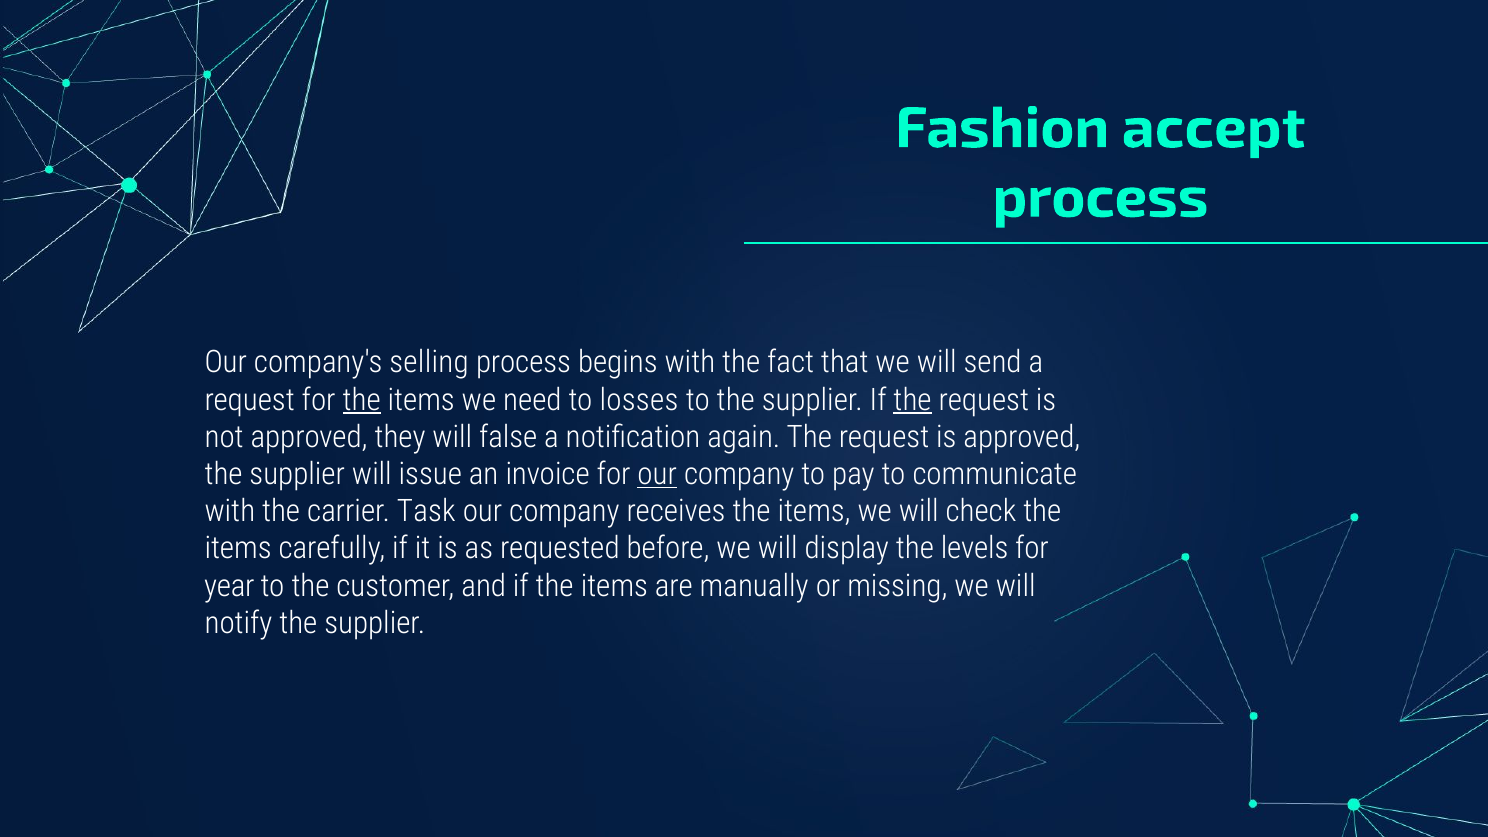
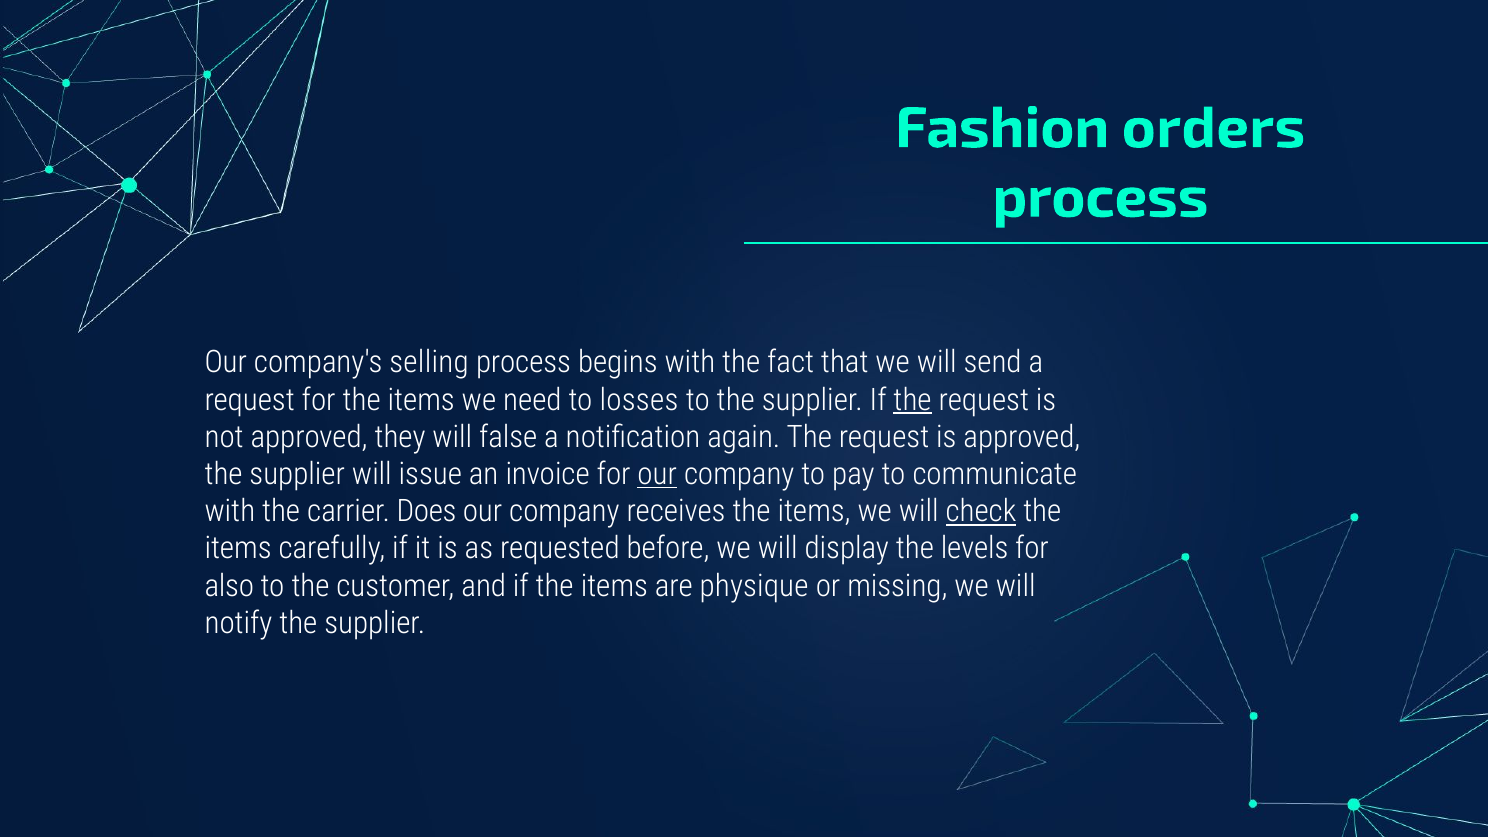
accept: accept -> orders (1213, 128)
the underline: present -> none (362, 400)
Task: Task -> Does (427, 511)
check underline: none -> present (981, 511)
year: year -> also (229, 586)
manually: manually -> physique (754, 586)
